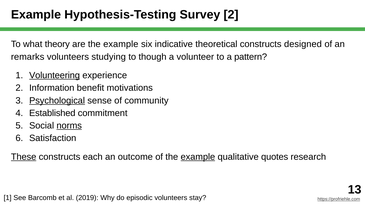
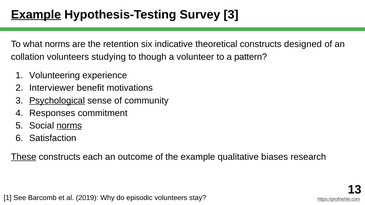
Example underline: none -> present (36, 15)
Survey 2: 2 -> 3 (231, 15)
what theory: theory -> norms (57, 44)
are the example: example -> retention (121, 44)
remarks: remarks -> collation (28, 57)
Volunteering underline: present -> none (55, 76)
Information: Information -> Interviewer (52, 88)
Established: Established -> Responses (52, 113)
example underline: present -> none (198, 157)
quotes: quotes -> biases (275, 157)
